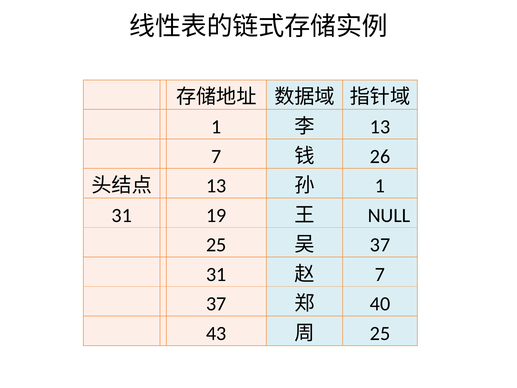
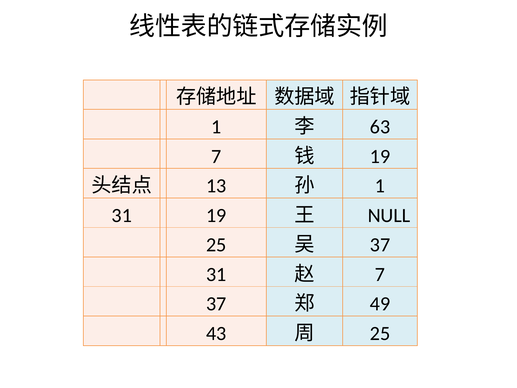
13: 13 -> 63 (380, 127)
26: 26 -> 19 (380, 156)
40: 40 -> 49 (380, 304)
